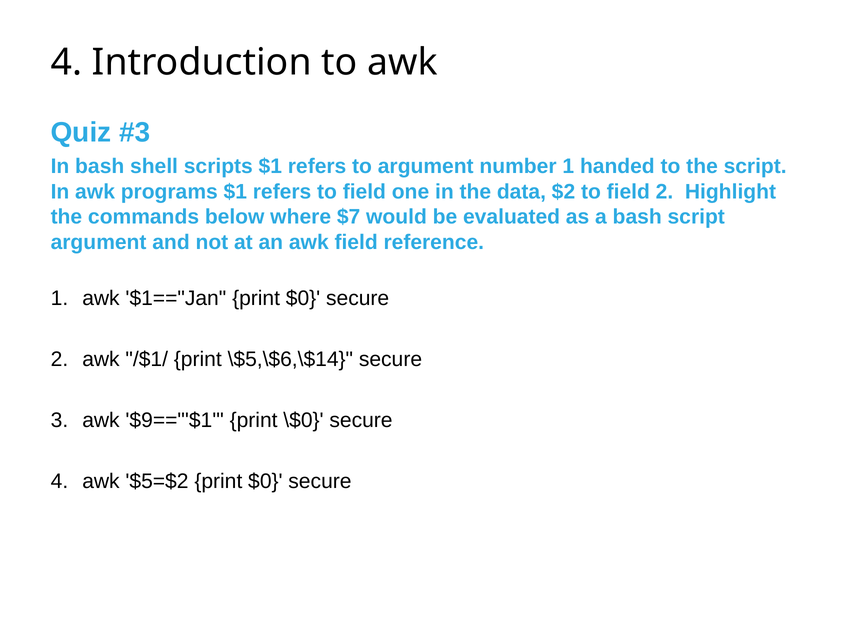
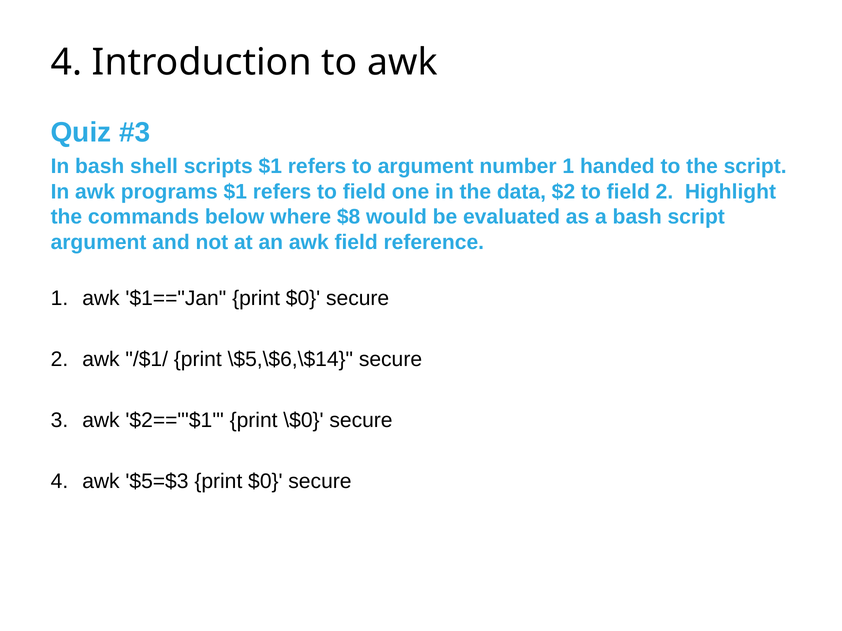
$7: $7 -> $8 (349, 217)
$9=="'$1: $9=="'$1 -> $2=="'$1 (175, 420)
$5=$2: $5=$2 -> $5=$3 (157, 482)
